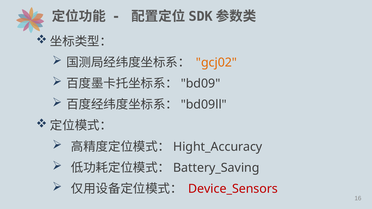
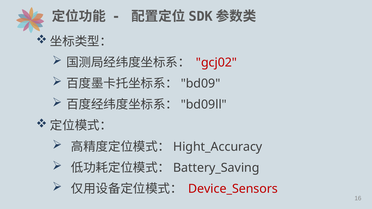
gcj02 colour: orange -> red (216, 63)
